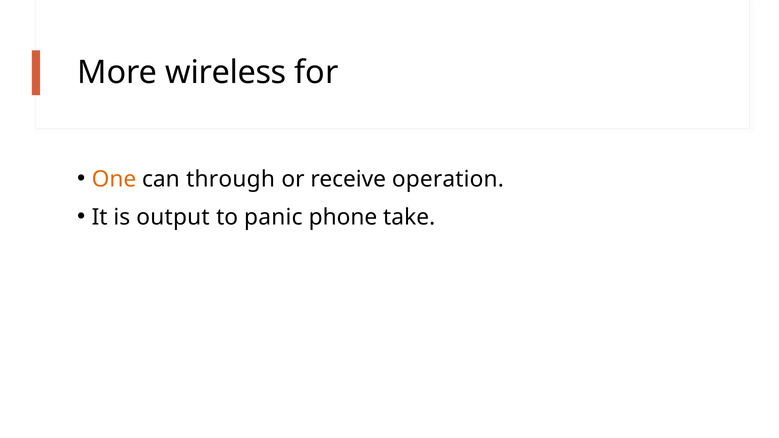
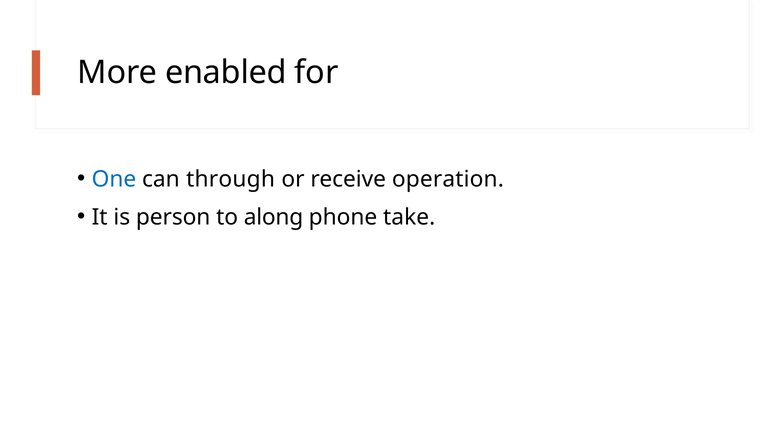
wireless: wireless -> enabled (226, 73)
One colour: orange -> blue (114, 179)
output: output -> person (173, 217)
panic: panic -> along (274, 217)
